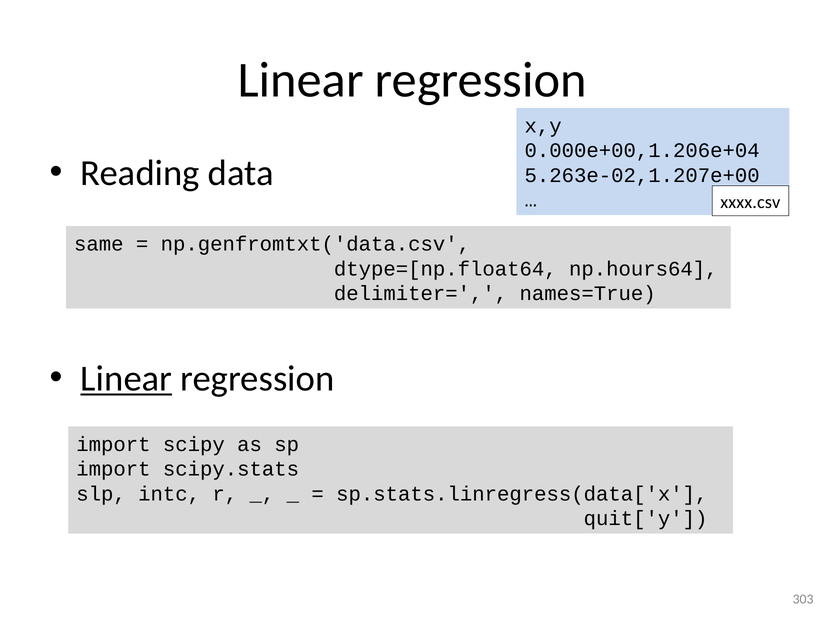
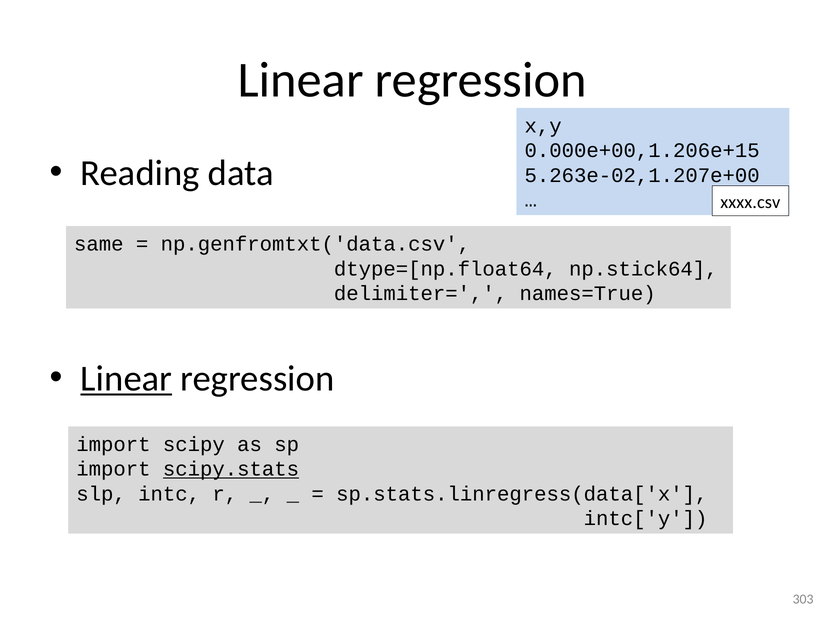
0.000e+00,1.206e+04: 0.000e+00,1.206e+04 -> 0.000e+00,1.206e+15 (642, 151)
np.hours64: np.hours64 -> np.stick64 (643, 269)
scipy.stats underline: none -> present (231, 469)
quit['y: quit['y -> intc['y (646, 518)
